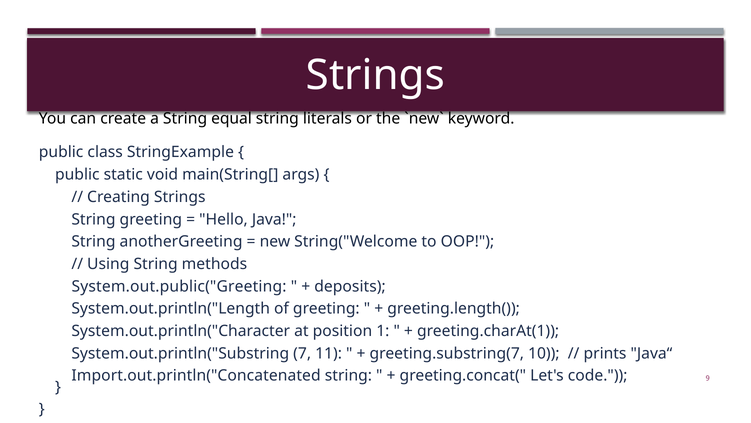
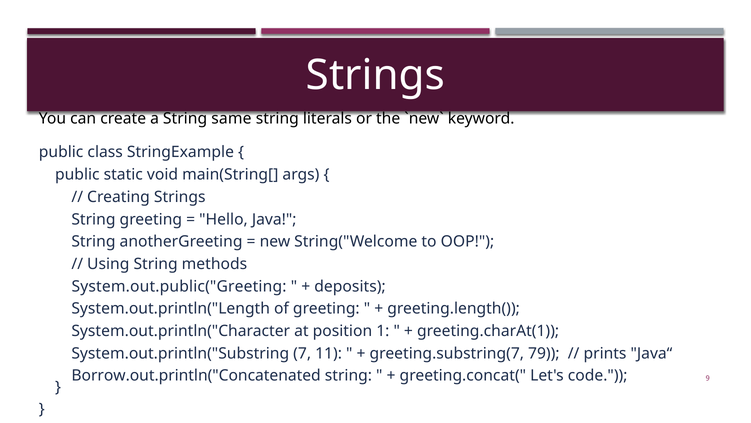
equal: equal -> same (231, 119)
10: 10 -> 79 (544, 353)
Import.out.println("Concatenated: Import.out.println("Concatenated -> Borrow.out.println("Concatenated (196, 375)
